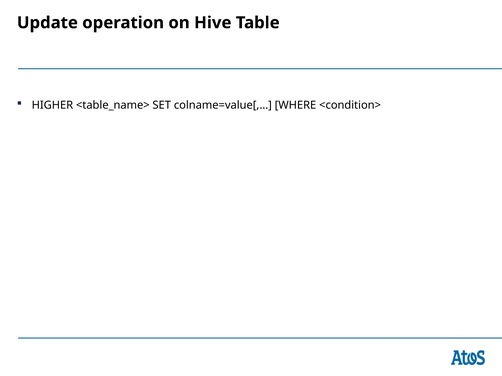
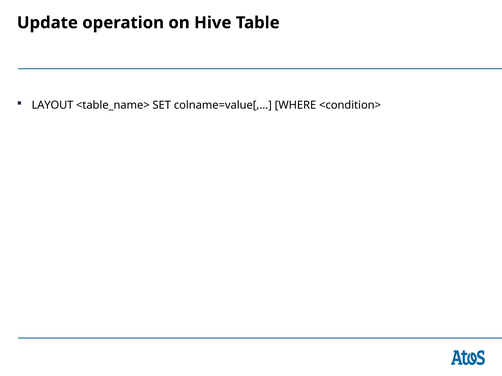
HIGHER: HIGHER -> LAYOUT (52, 105)
